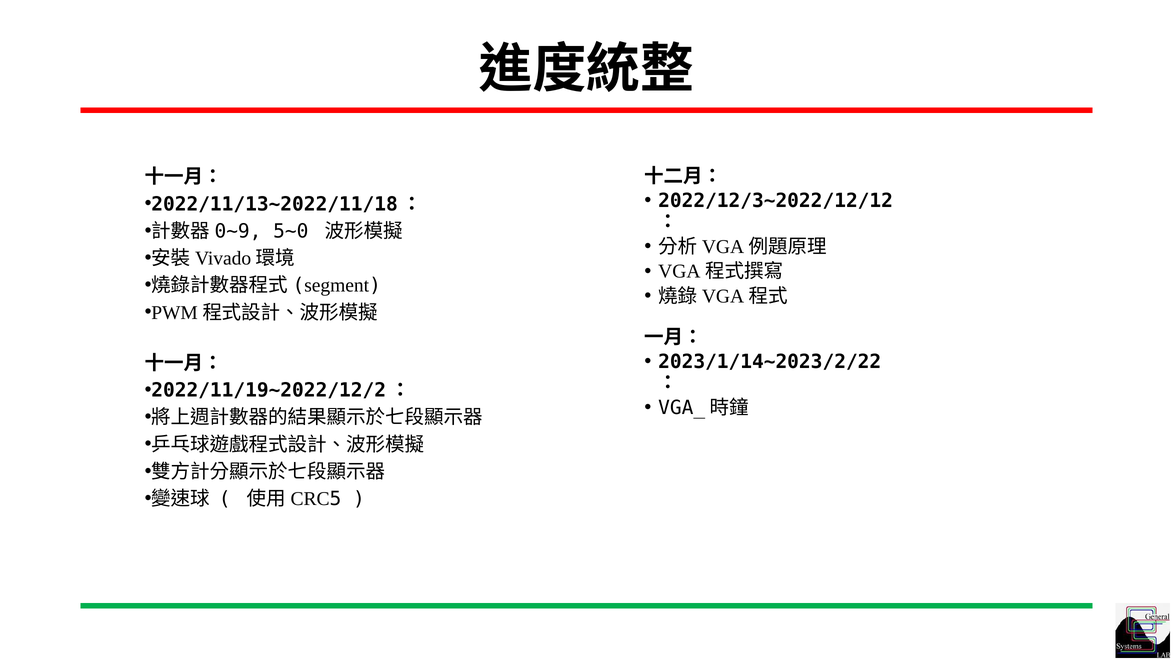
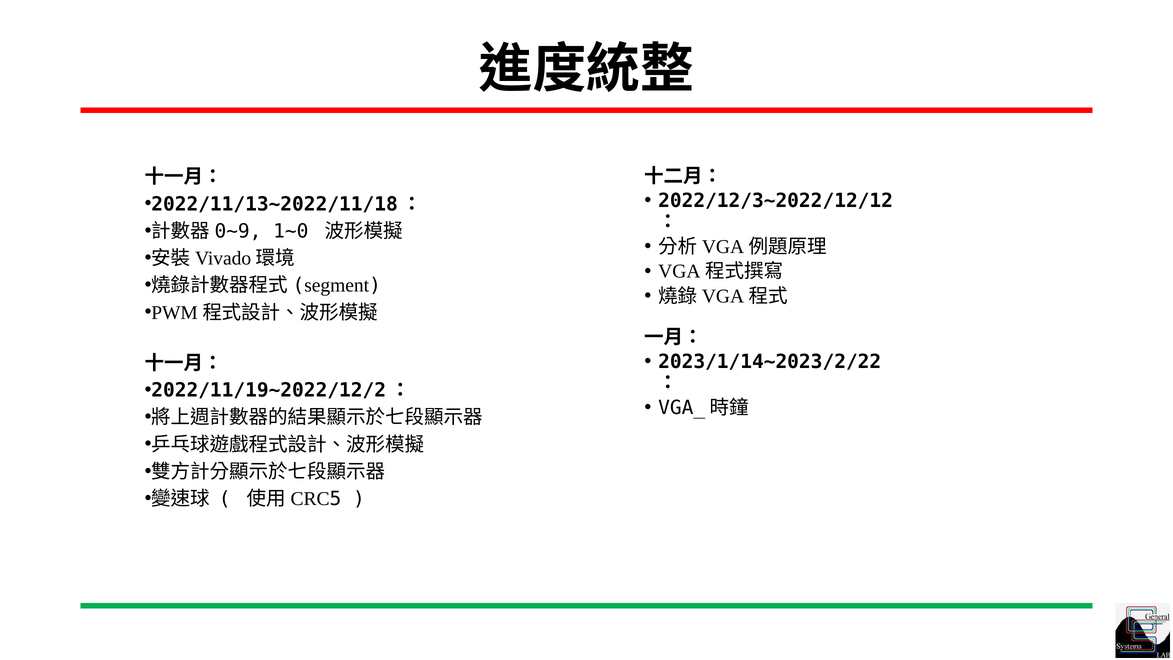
5~0: 5~0 -> 1~0 (291, 231)
